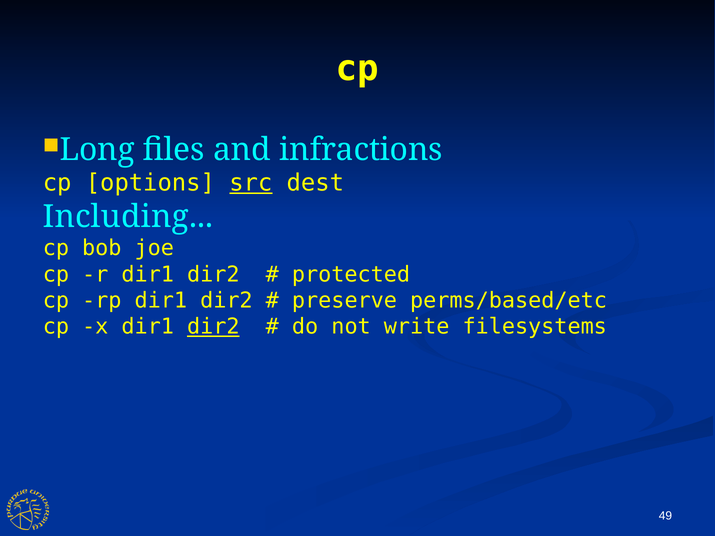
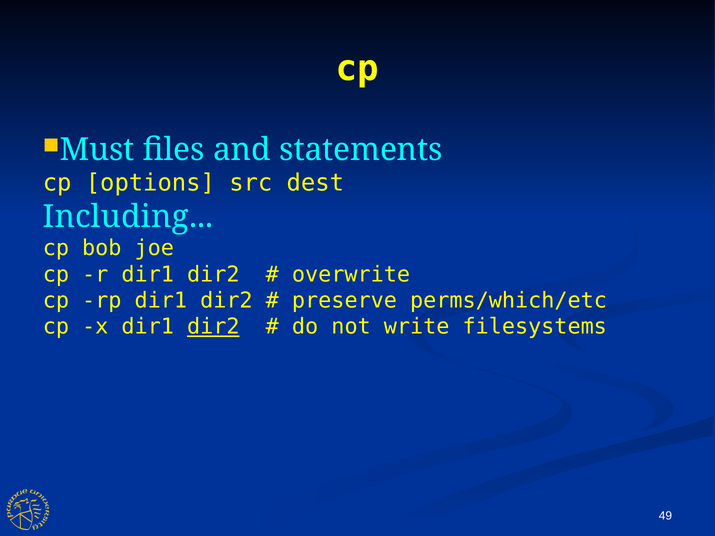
Long: Long -> Must (97, 150)
infractions: infractions -> statements (361, 150)
src underline: present -> none (251, 183)
protected: protected -> overwrite (351, 275)
perms/based/etc: perms/based/etc -> perms/which/etc (508, 301)
